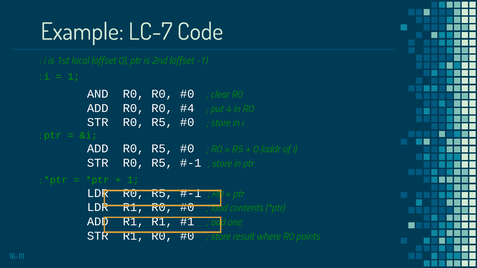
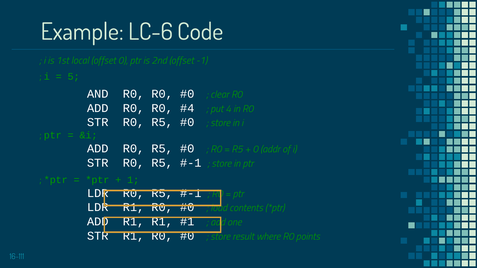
LC-7: LC-7 -> LC-6 (151, 32)
1: 1 -> 5 (74, 77)
